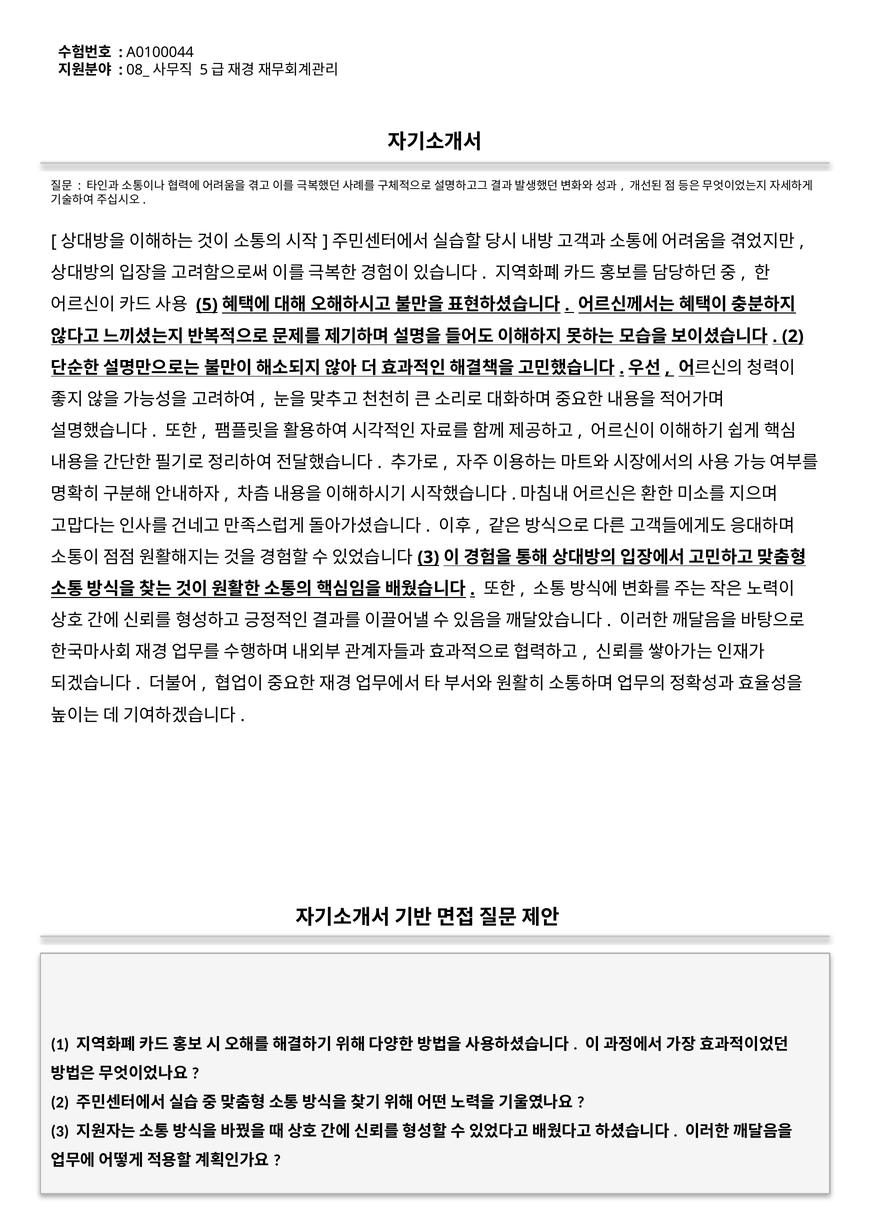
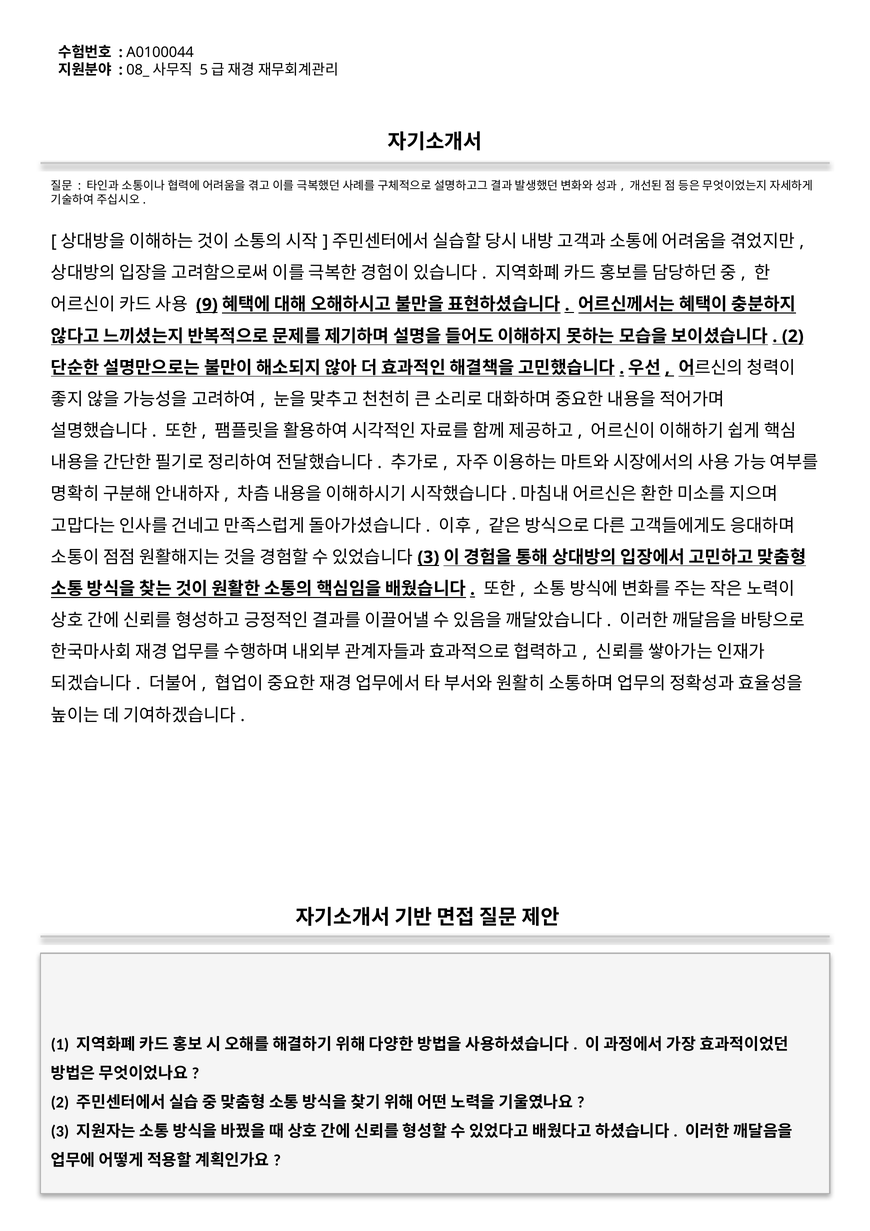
5: 5 -> 9 (207, 305)
